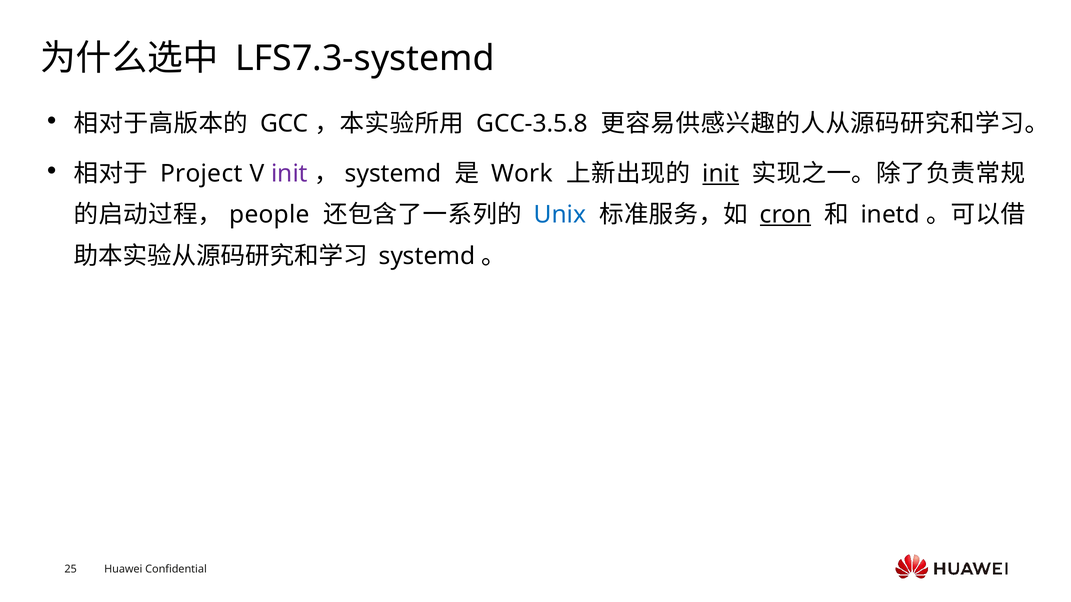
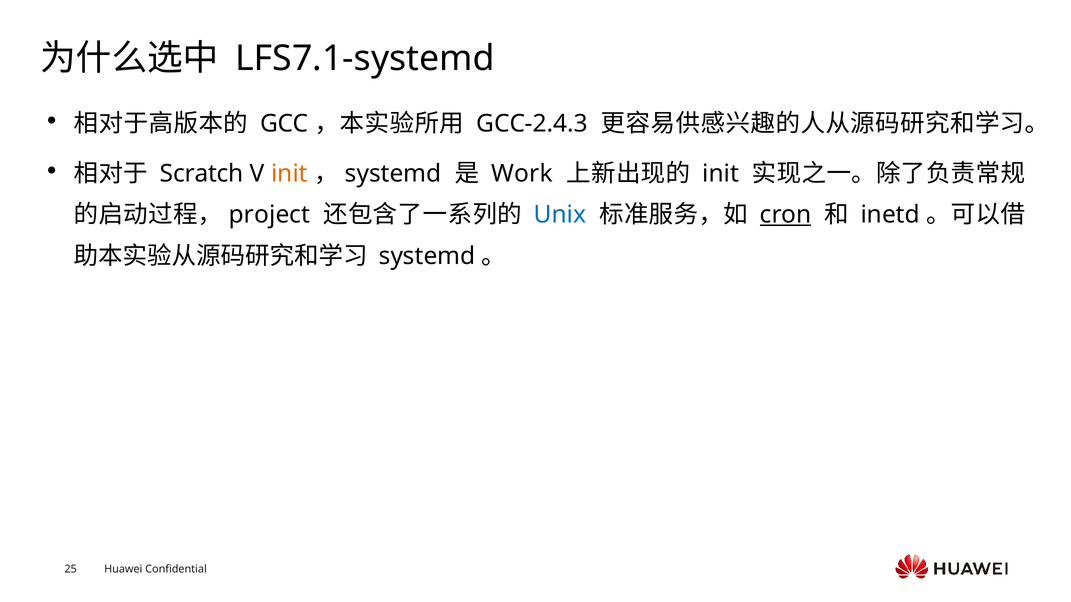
LFS7.3-systemd: LFS7.3-systemd -> LFS7.1-systemd (365, 58)
GCC-3.5.8: GCC-3.5.8 -> GCC-2.4.3 (532, 124)
Project: Project -> Scratch (202, 174)
init colour: purple -> orange (289, 174)
init underline: present -> none (721, 174)
people: people -> project (269, 215)
